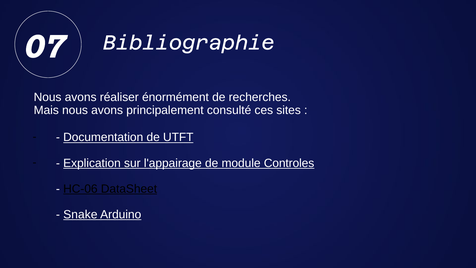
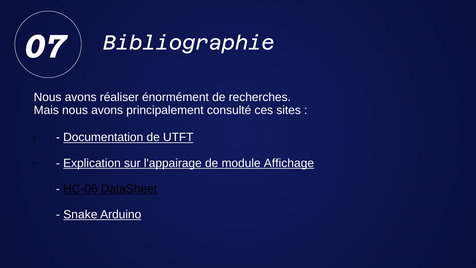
Controles: Controles -> Affichage (289, 163)
